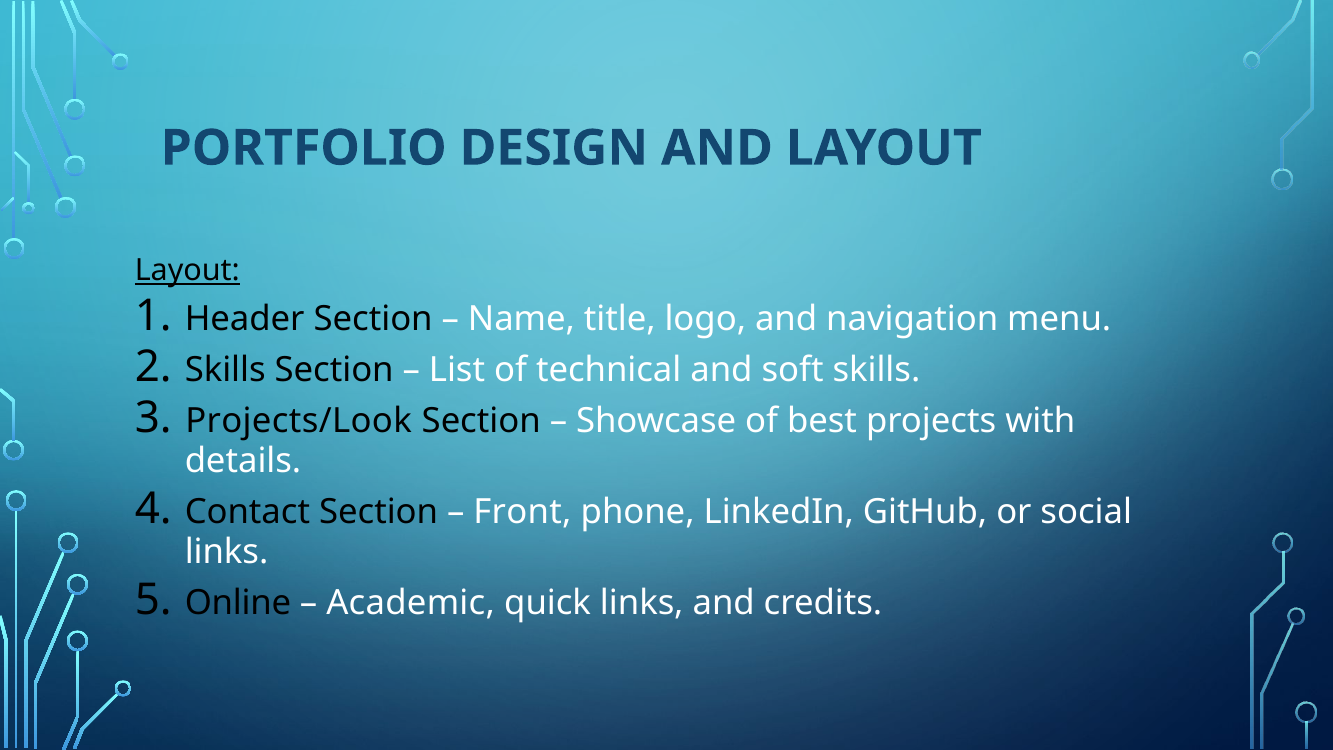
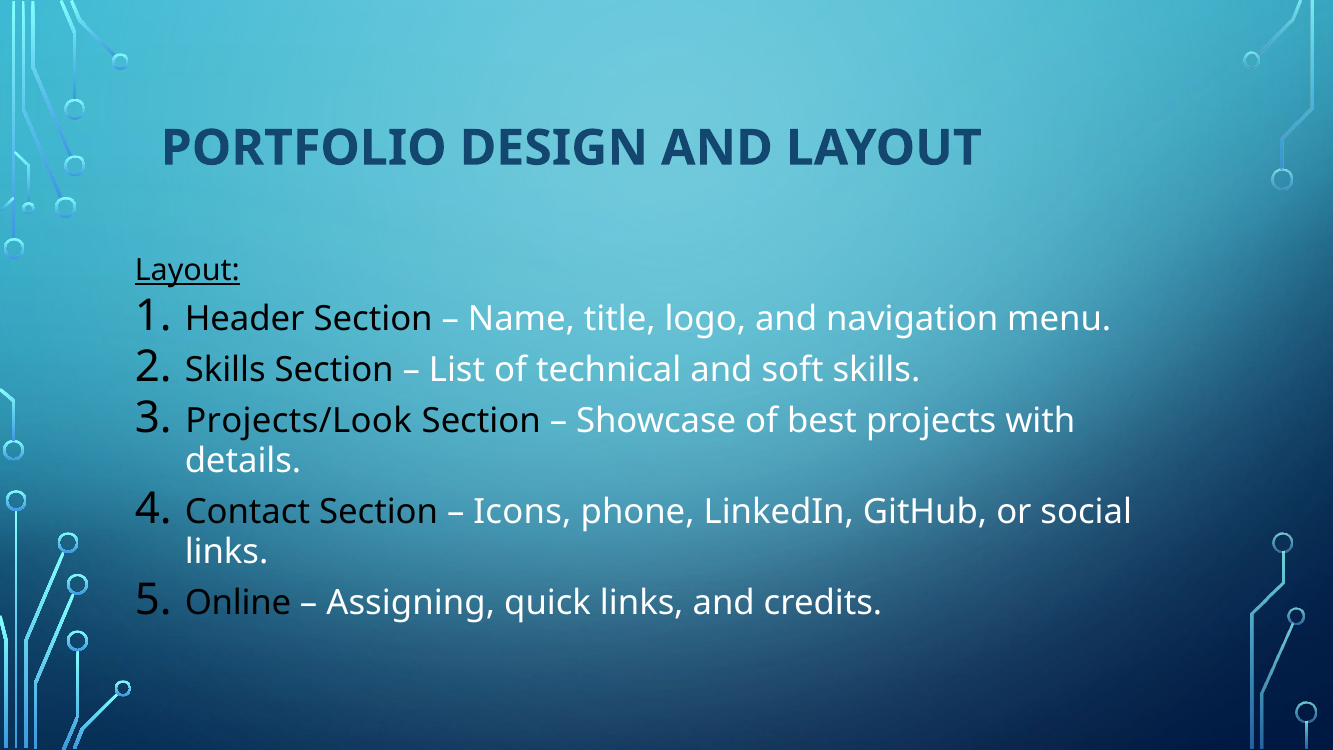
Front: Front -> Icons (522, 512)
Academic: Academic -> Assigning (411, 603)
